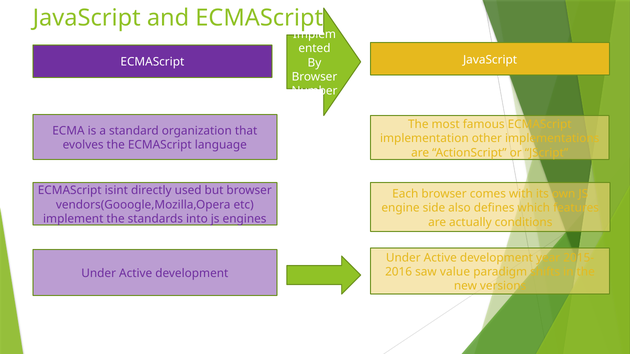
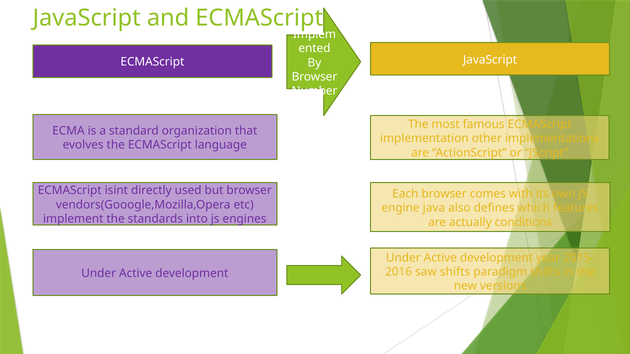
side: side -> java (434, 208)
saw value: value -> shifts (455, 272)
